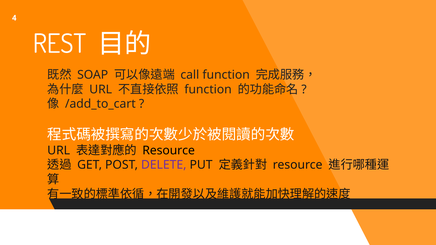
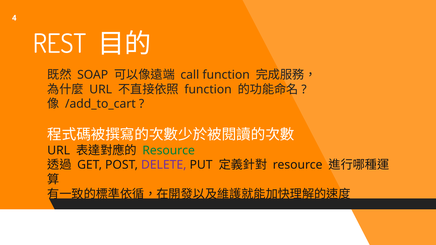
Resource colour: black -> green (169, 151)
